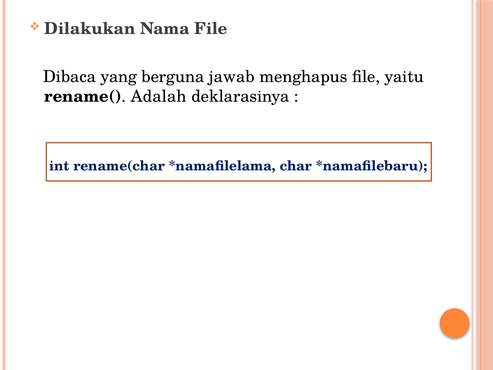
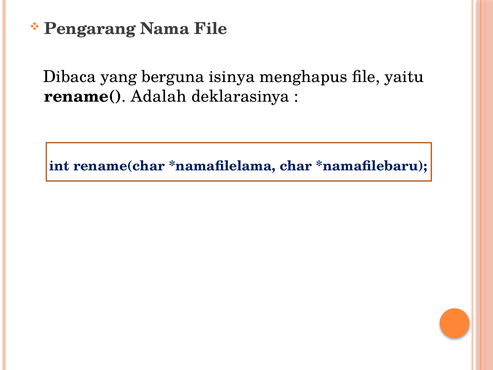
Dilakukan: Dilakukan -> Pengarang (90, 29)
jawab: jawab -> isinya (232, 77)
